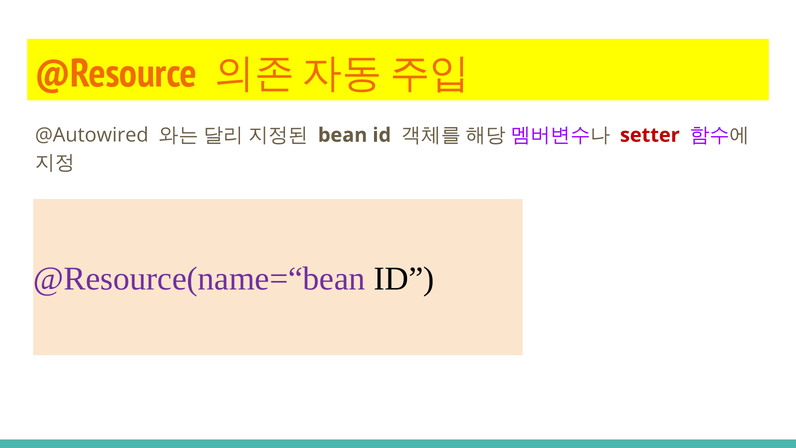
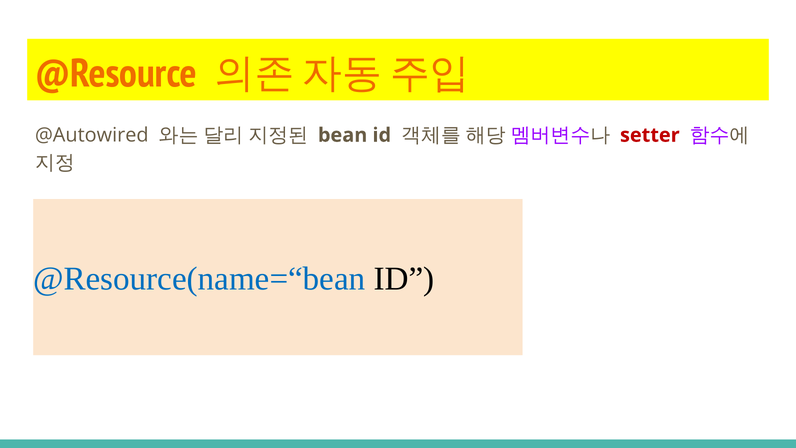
@Resource(name=“bean colour: purple -> blue (199, 278)
